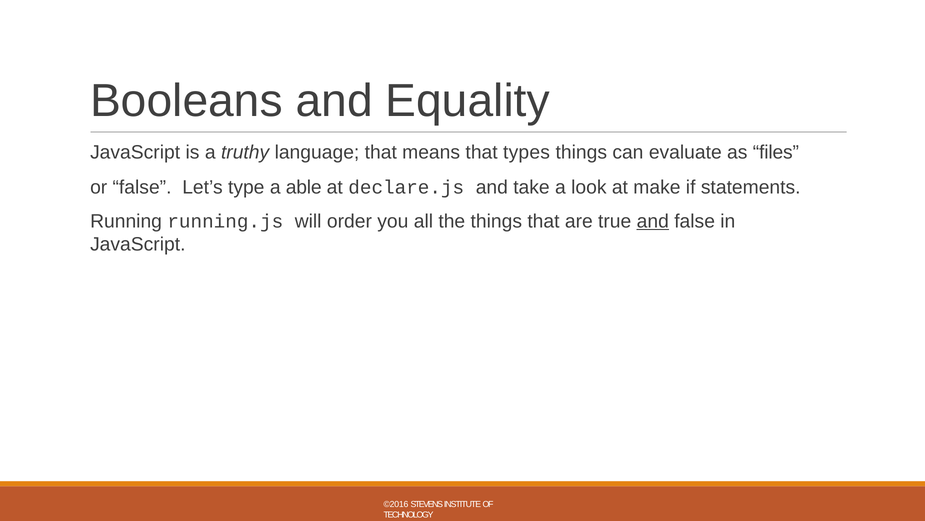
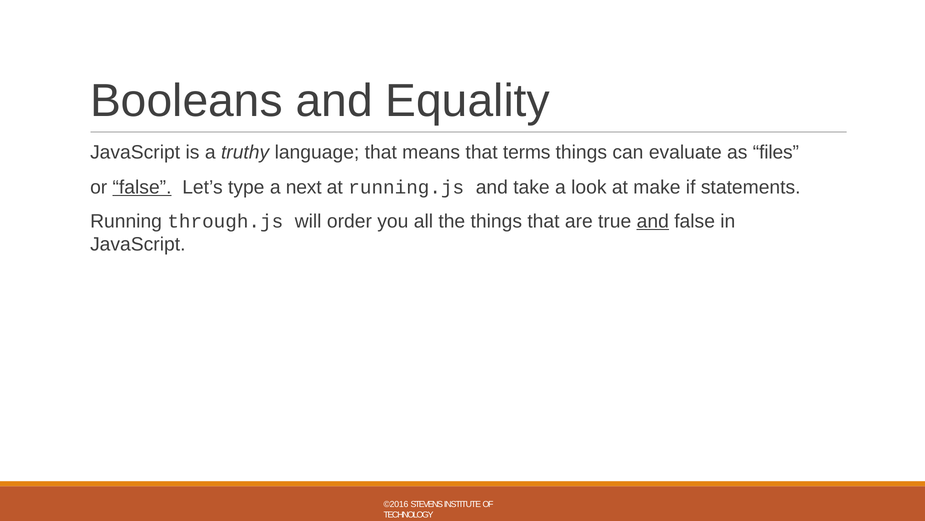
types: types -> terms (527, 152)
false underline: none -> present (142, 187)
able: able -> next (304, 187)
declare.js: declare.js -> running.js (406, 187)
running.js: running.js -> through.js (225, 221)
